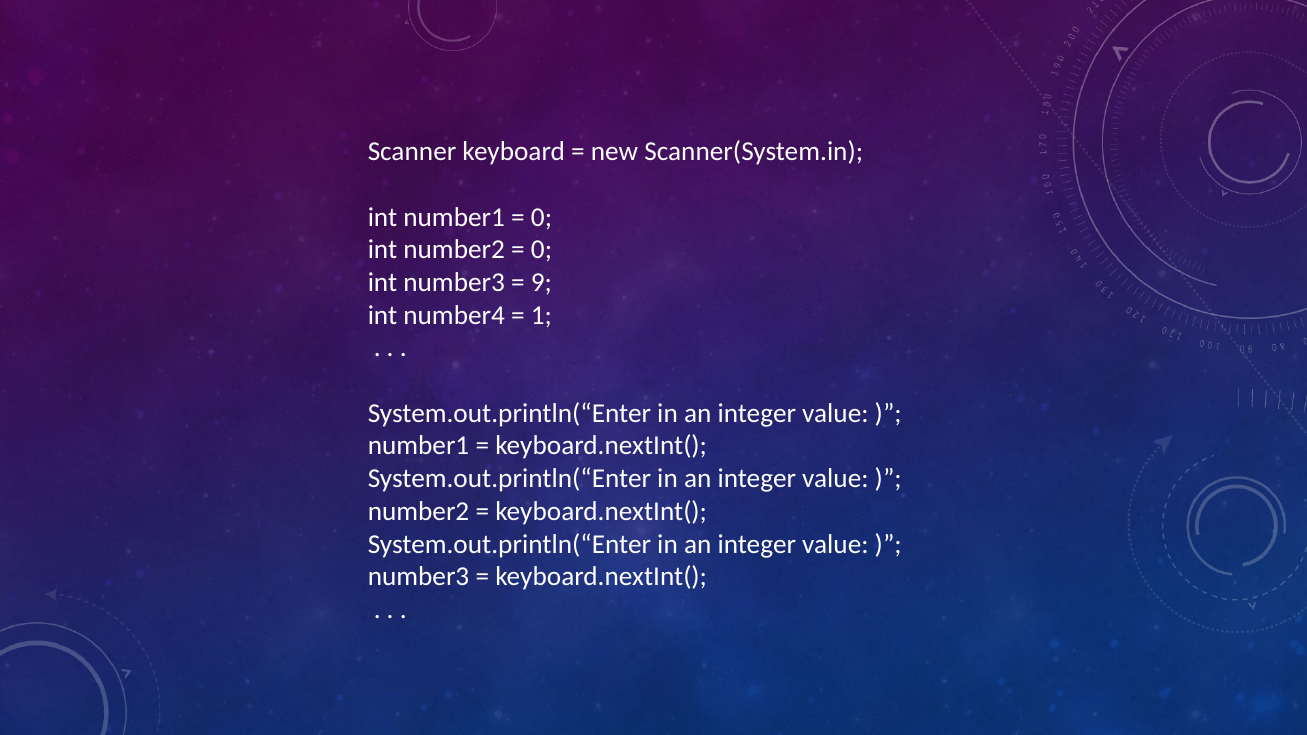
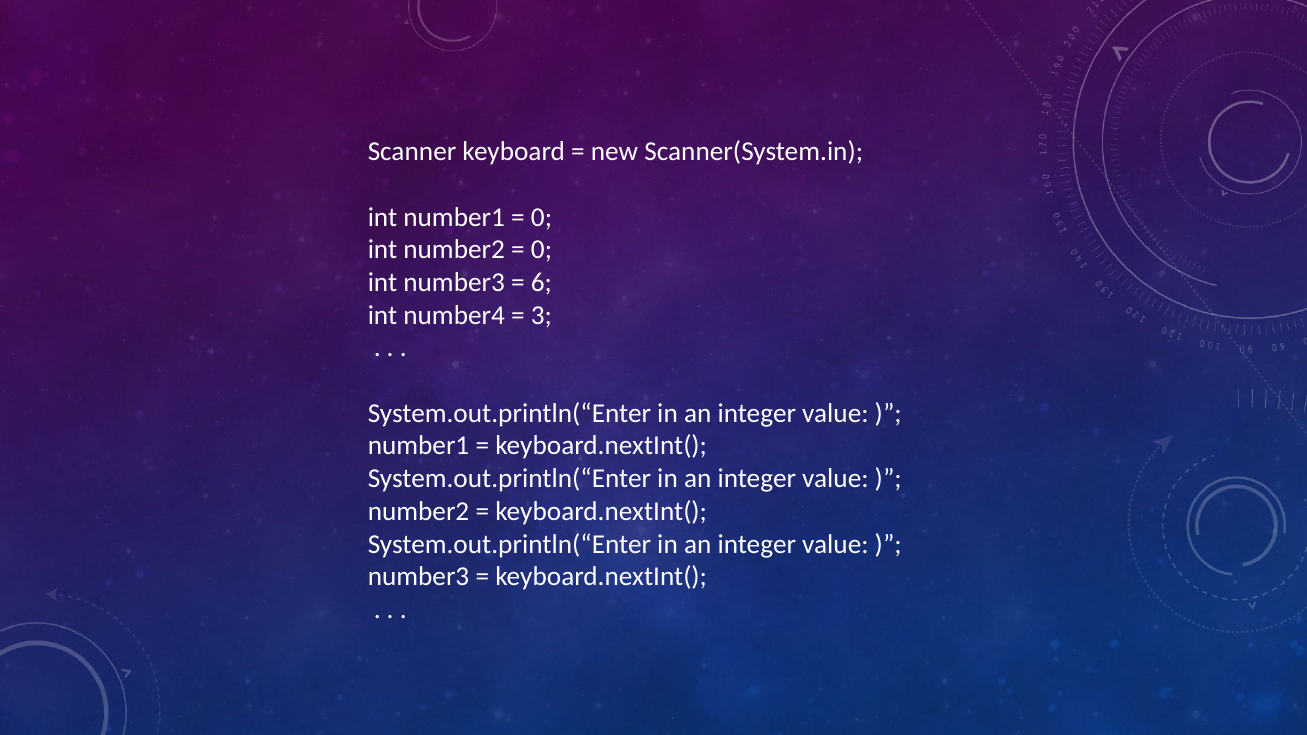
9: 9 -> 6 (541, 283)
1: 1 -> 3 (541, 315)
